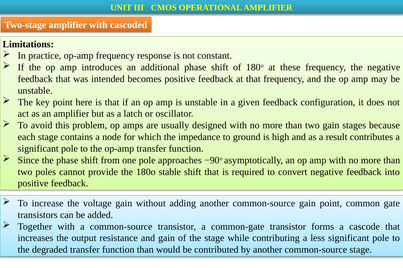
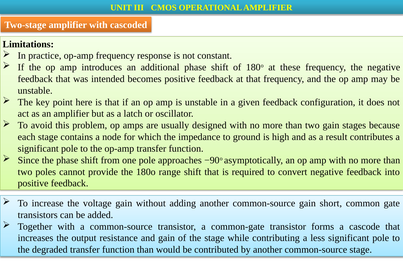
stable: stable -> range (170, 172)
gain point: point -> short (331, 204)
